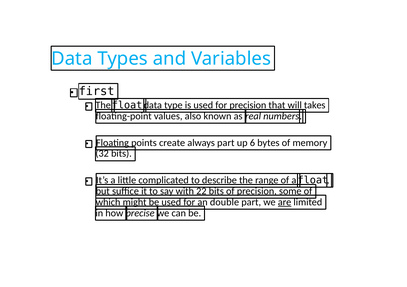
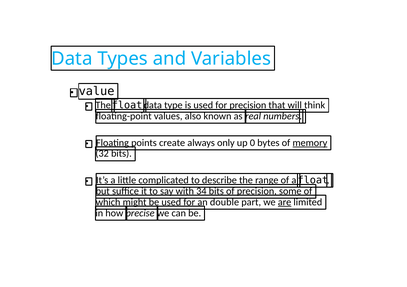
first: first -> value (97, 91)
takes: takes -> think (315, 105)
always part: part -> only (226, 143)
6: 6 -> 0 (252, 143)
memory underline: none -> present (310, 143)
22: 22 -> 34 (201, 192)
